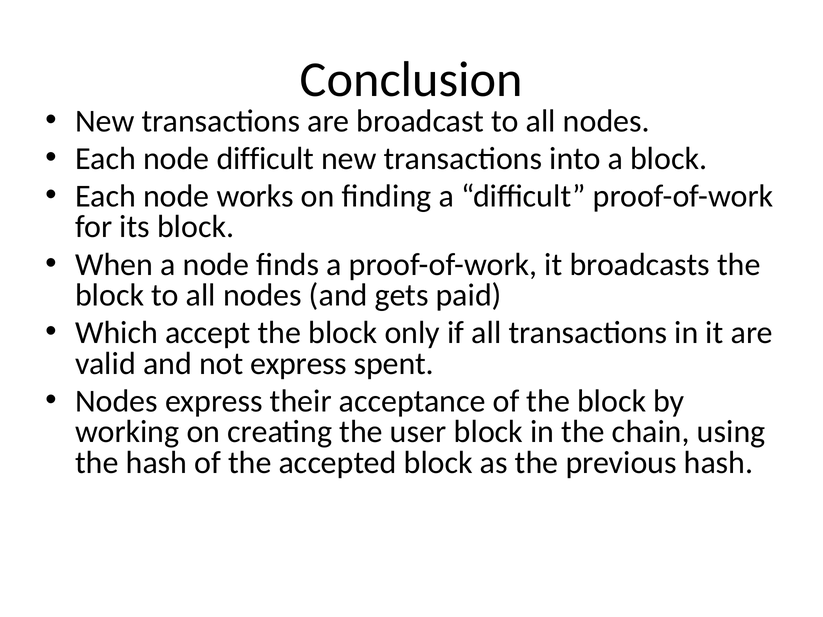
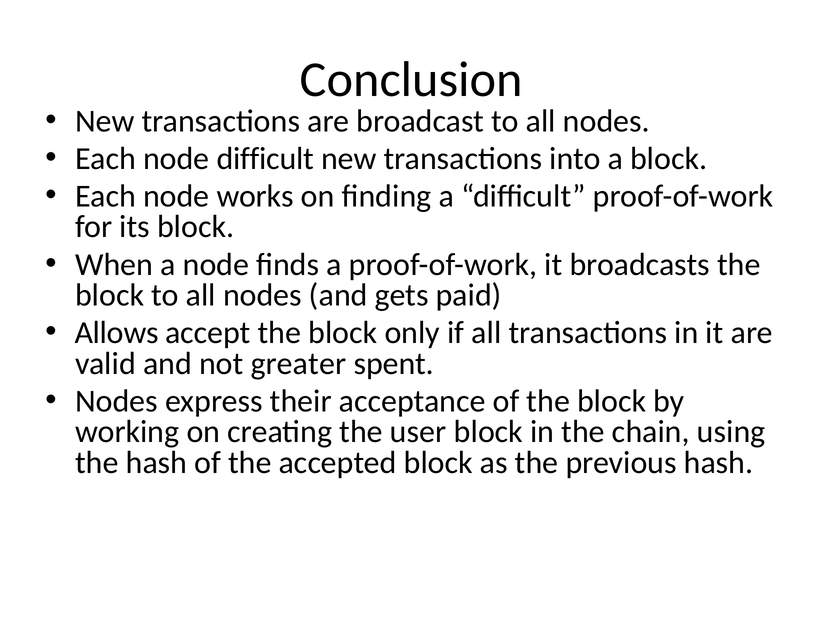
Which: Which -> Allows (117, 333)
not express: express -> greater (298, 364)
